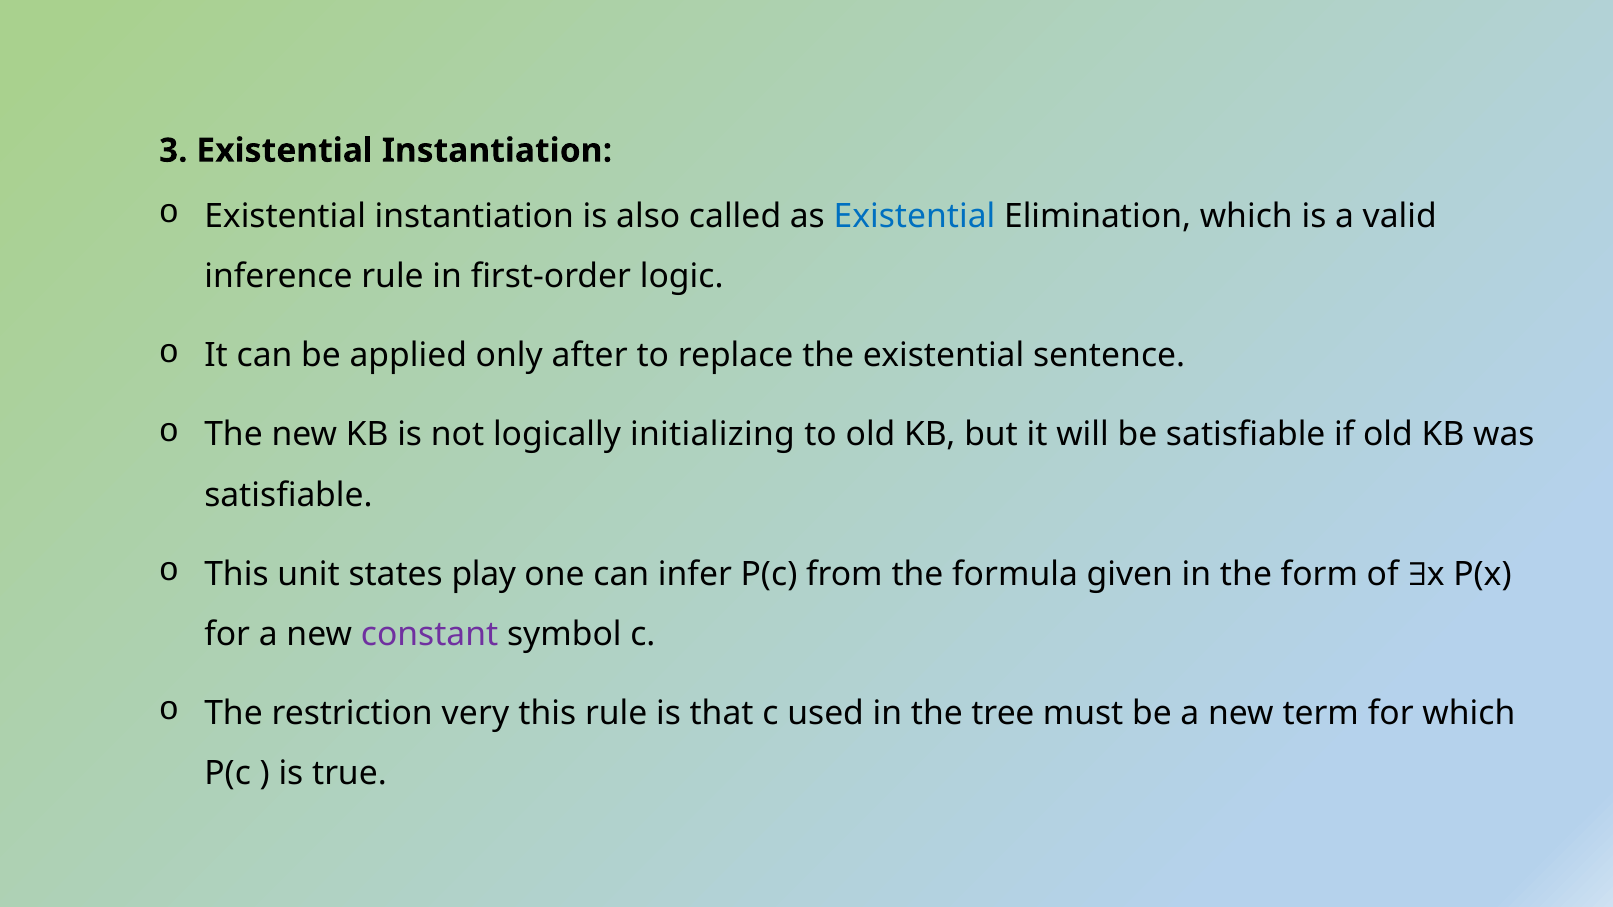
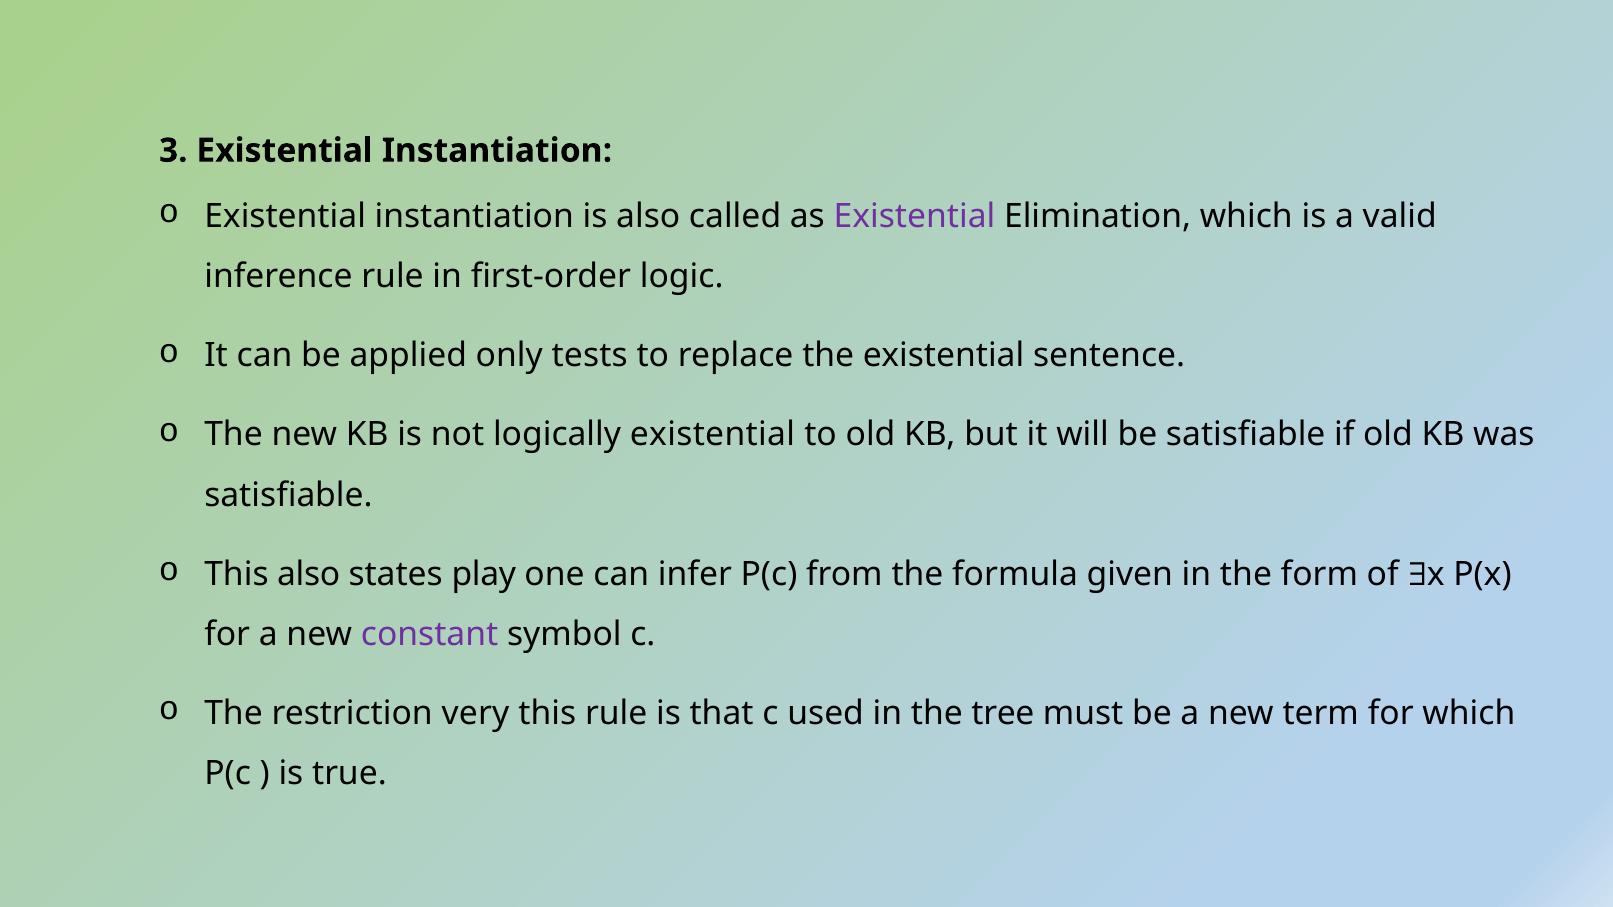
Existential colour: blue -> purple (915, 216)
after: after -> tests (590, 356)
logically initializing: initializing -> existential (712, 435)
This unit: unit -> also (309, 574)
